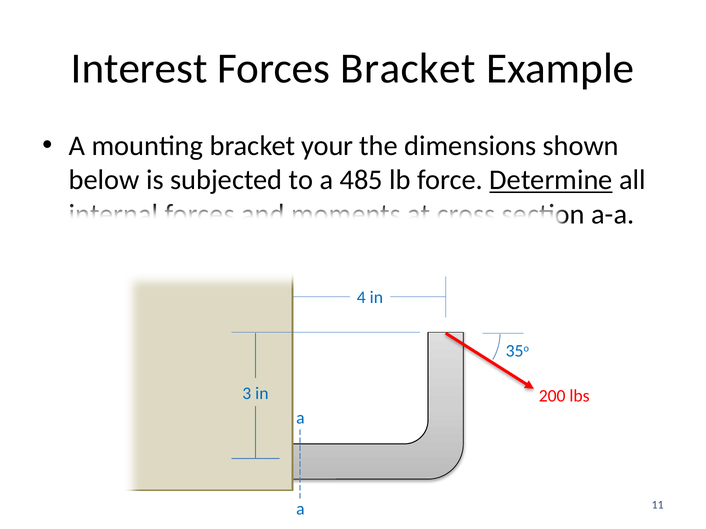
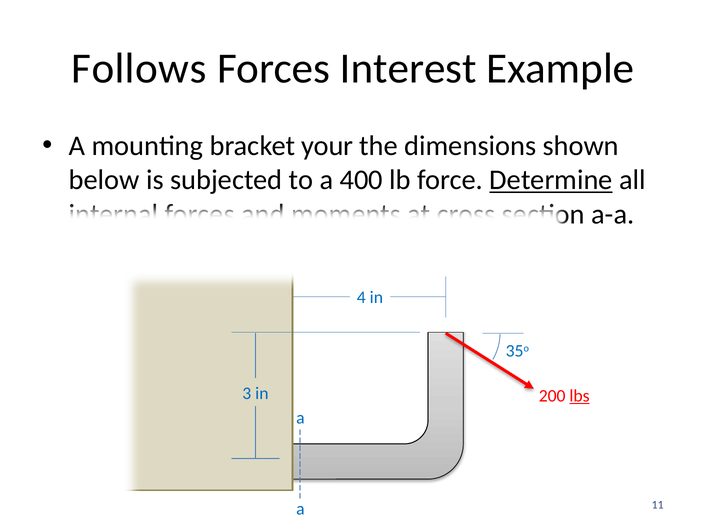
Interest: Interest -> Follows (139, 68)
Forces Bracket: Bracket -> Interest (408, 68)
485: 485 -> 400 (361, 180)
lbs underline: none -> present (580, 396)
